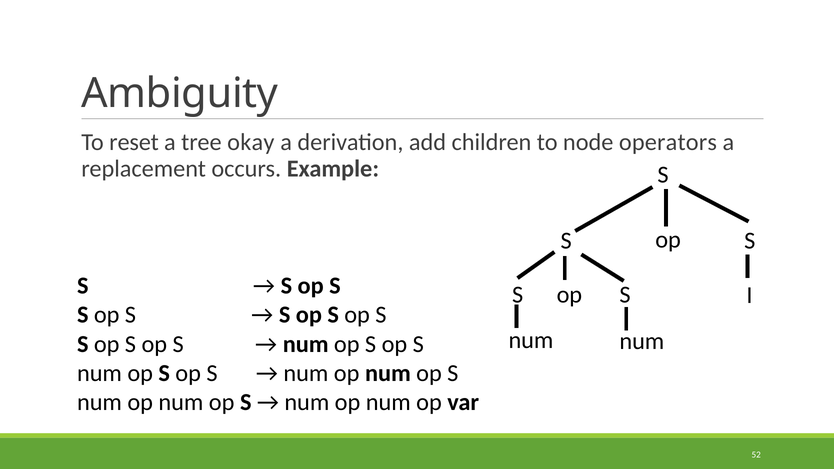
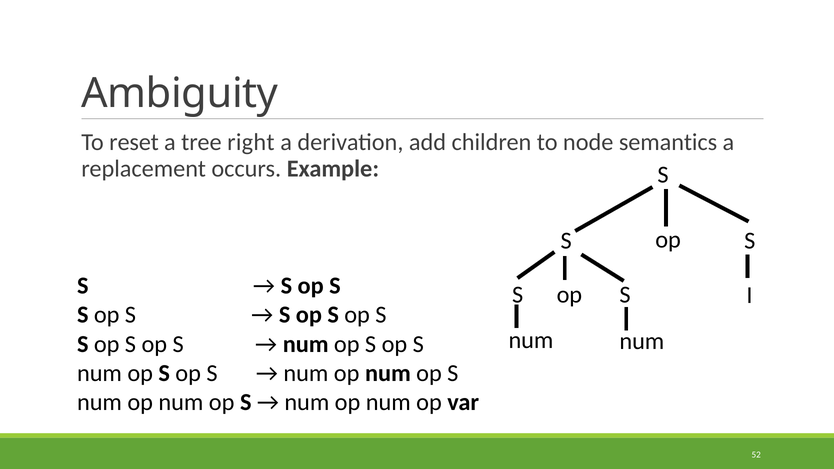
okay: okay -> right (251, 142)
operators: operators -> semantics (668, 142)
